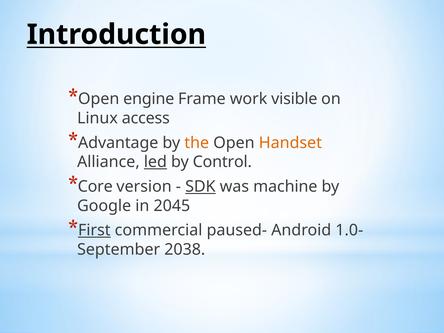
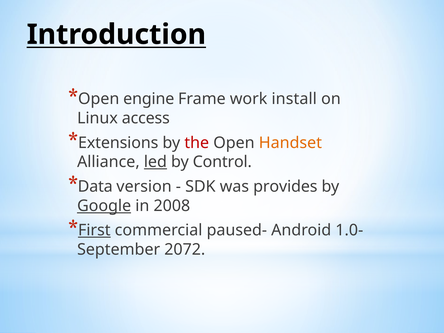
visible: visible -> install (294, 99)
Advantage: Advantage -> Extensions (118, 143)
the colour: orange -> red (197, 143)
Core: Core -> Data (95, 187)
SDK underline: present -> none (200, 187)
machine: machine -> provides (285, 187)
Google underline: none -> present (104, 206)
2045: 2045 -> 2008 (172, 206)
2038: 2038 -> 2072 (185, 250)
